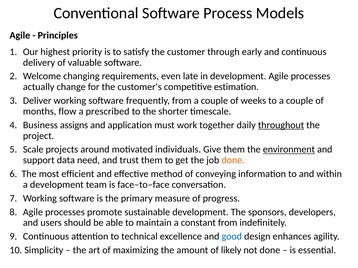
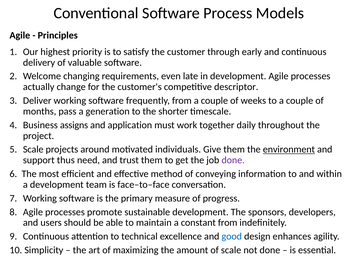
estimation: estimation -> descriptor (236, 87)
flow: flow -> pass (67, 112)
prescribed: prescribed -> generation (108, 112)
throughout underline: present -> none (281, 125)
data: data -> thus (66, 160)
done colour: orange -> purple (233, 160)
of likely: likely -> scale (231, 251)
